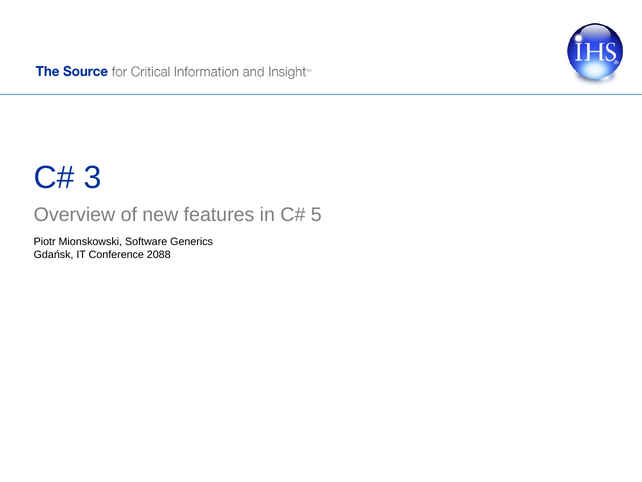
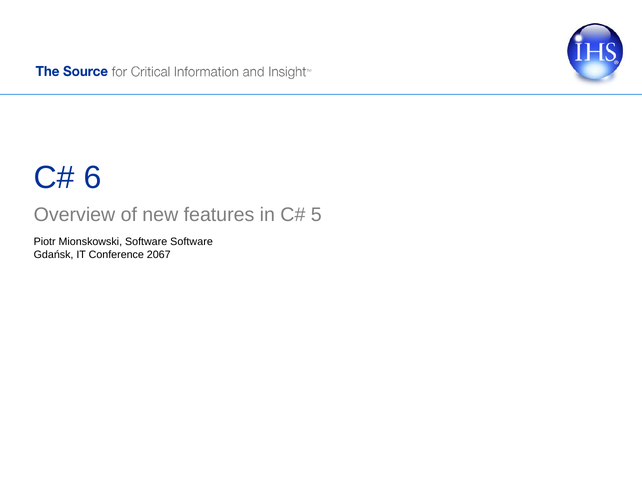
3: 3 -> 6 (92, 177)
Software Generics: Generics -> Software (192, 242)
2088: 2088 -> 2067 (159, 255)
